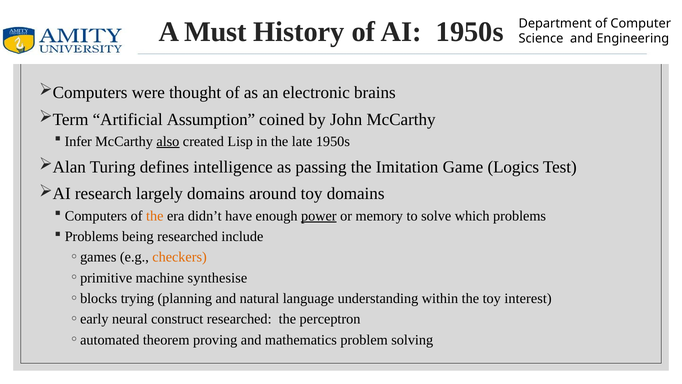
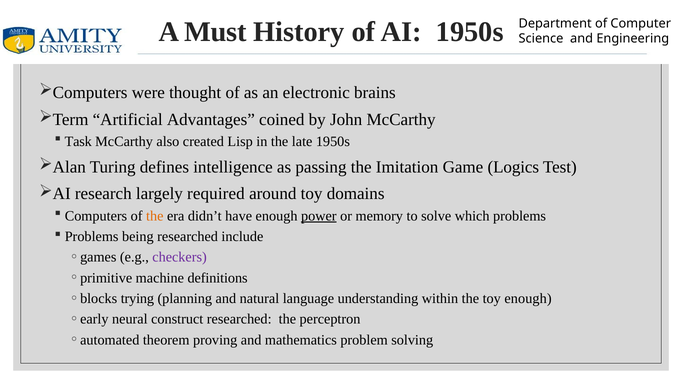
Assumption: Assumption -> Advantages (211, 119)
Infer: Infer -> Task (78, 141)
also underline: present -> none (168, 141)
largely domains: domains -> required (216, 194)
checkers colour: orange -> purple (180, 257)
synthesise: synthesise -> definitions (218, 278)
toy interest: interest -> enough (528, 298)
